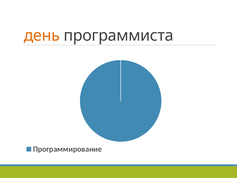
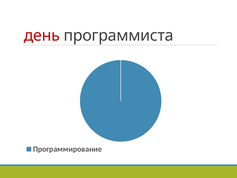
день colour: orange -> red (42, 35)
